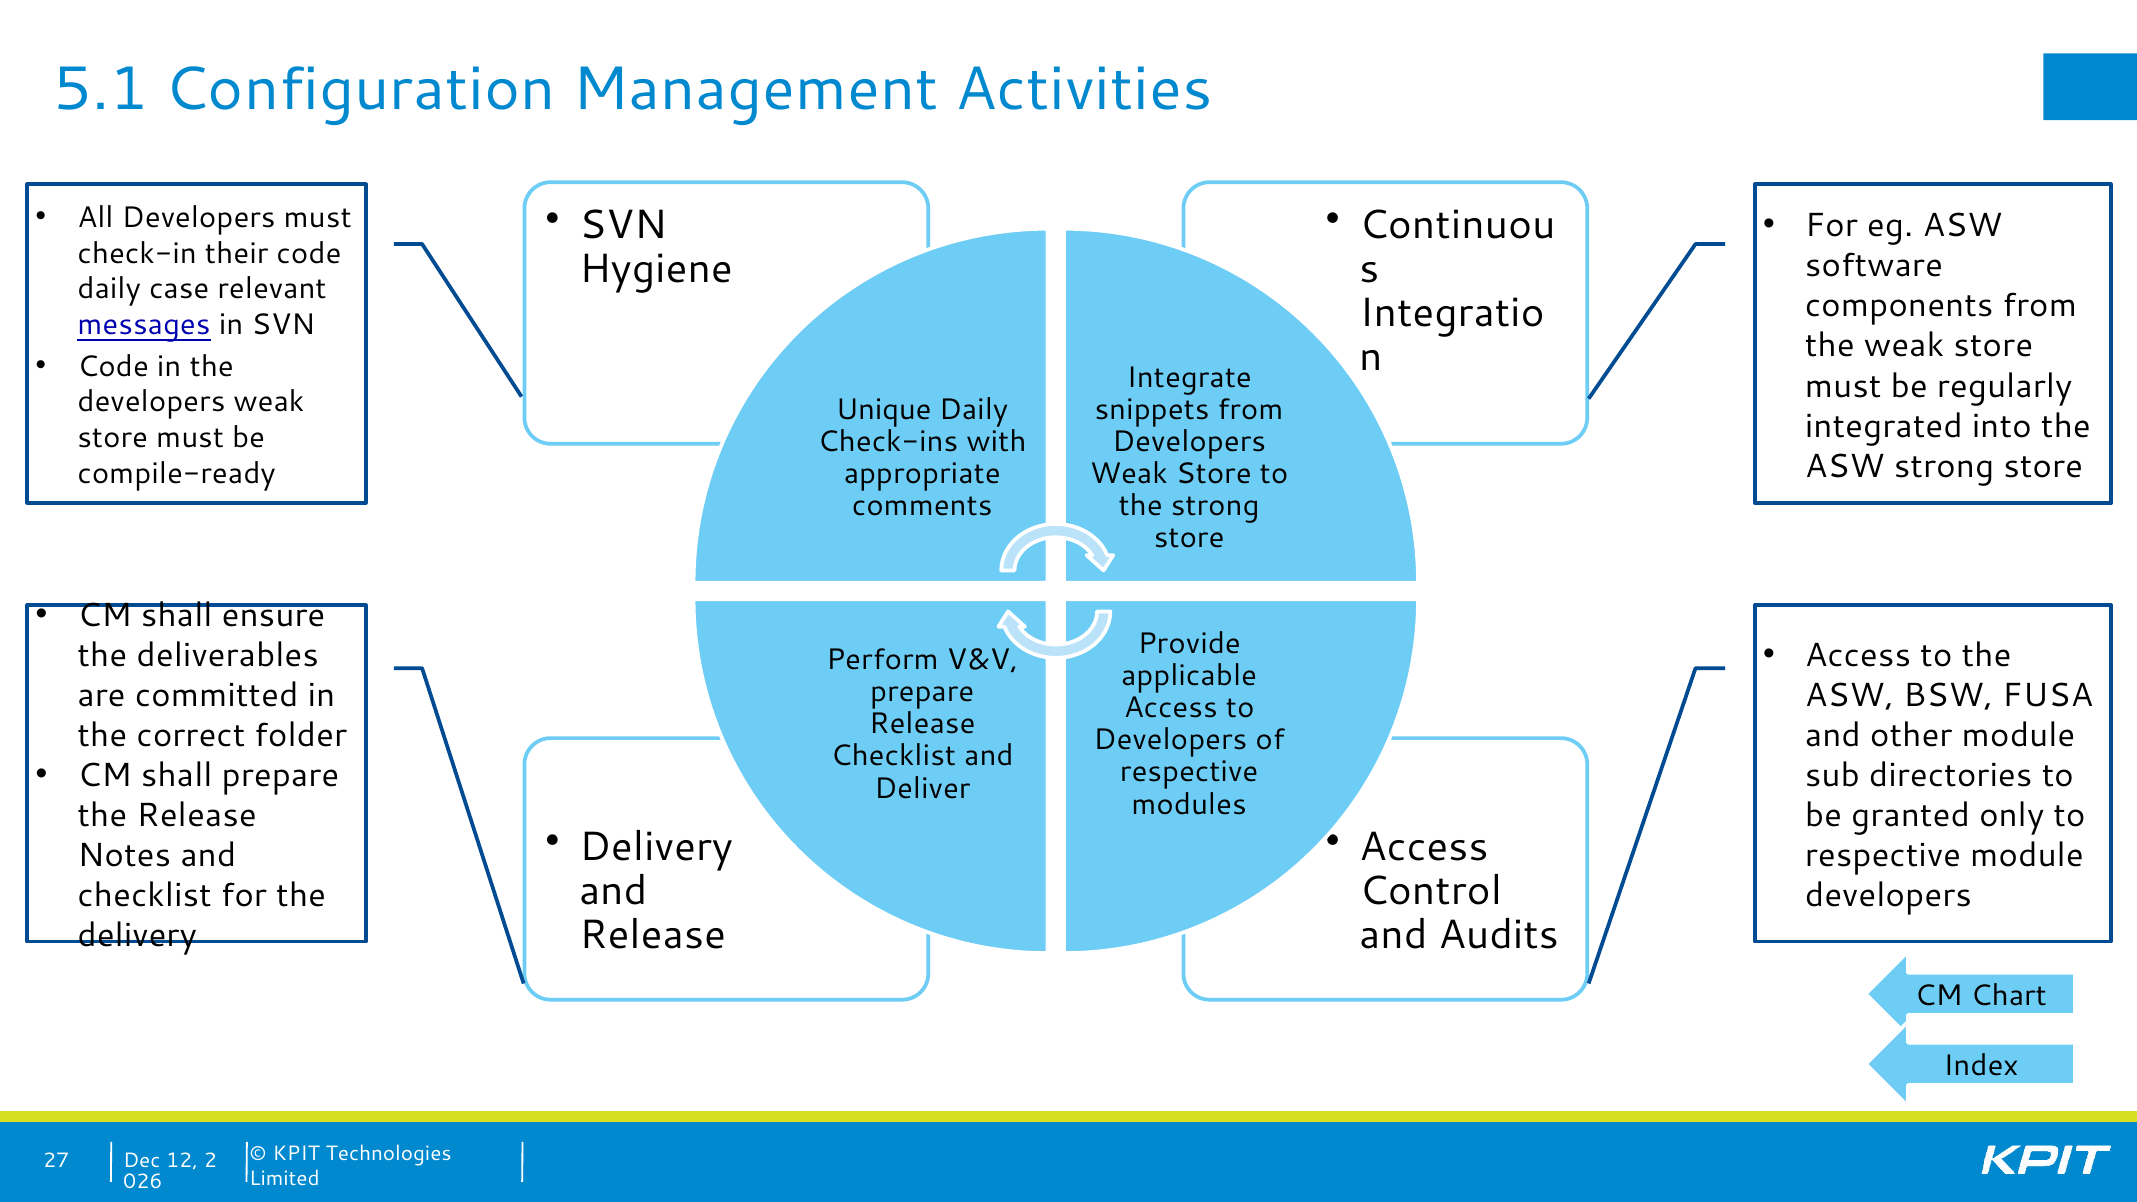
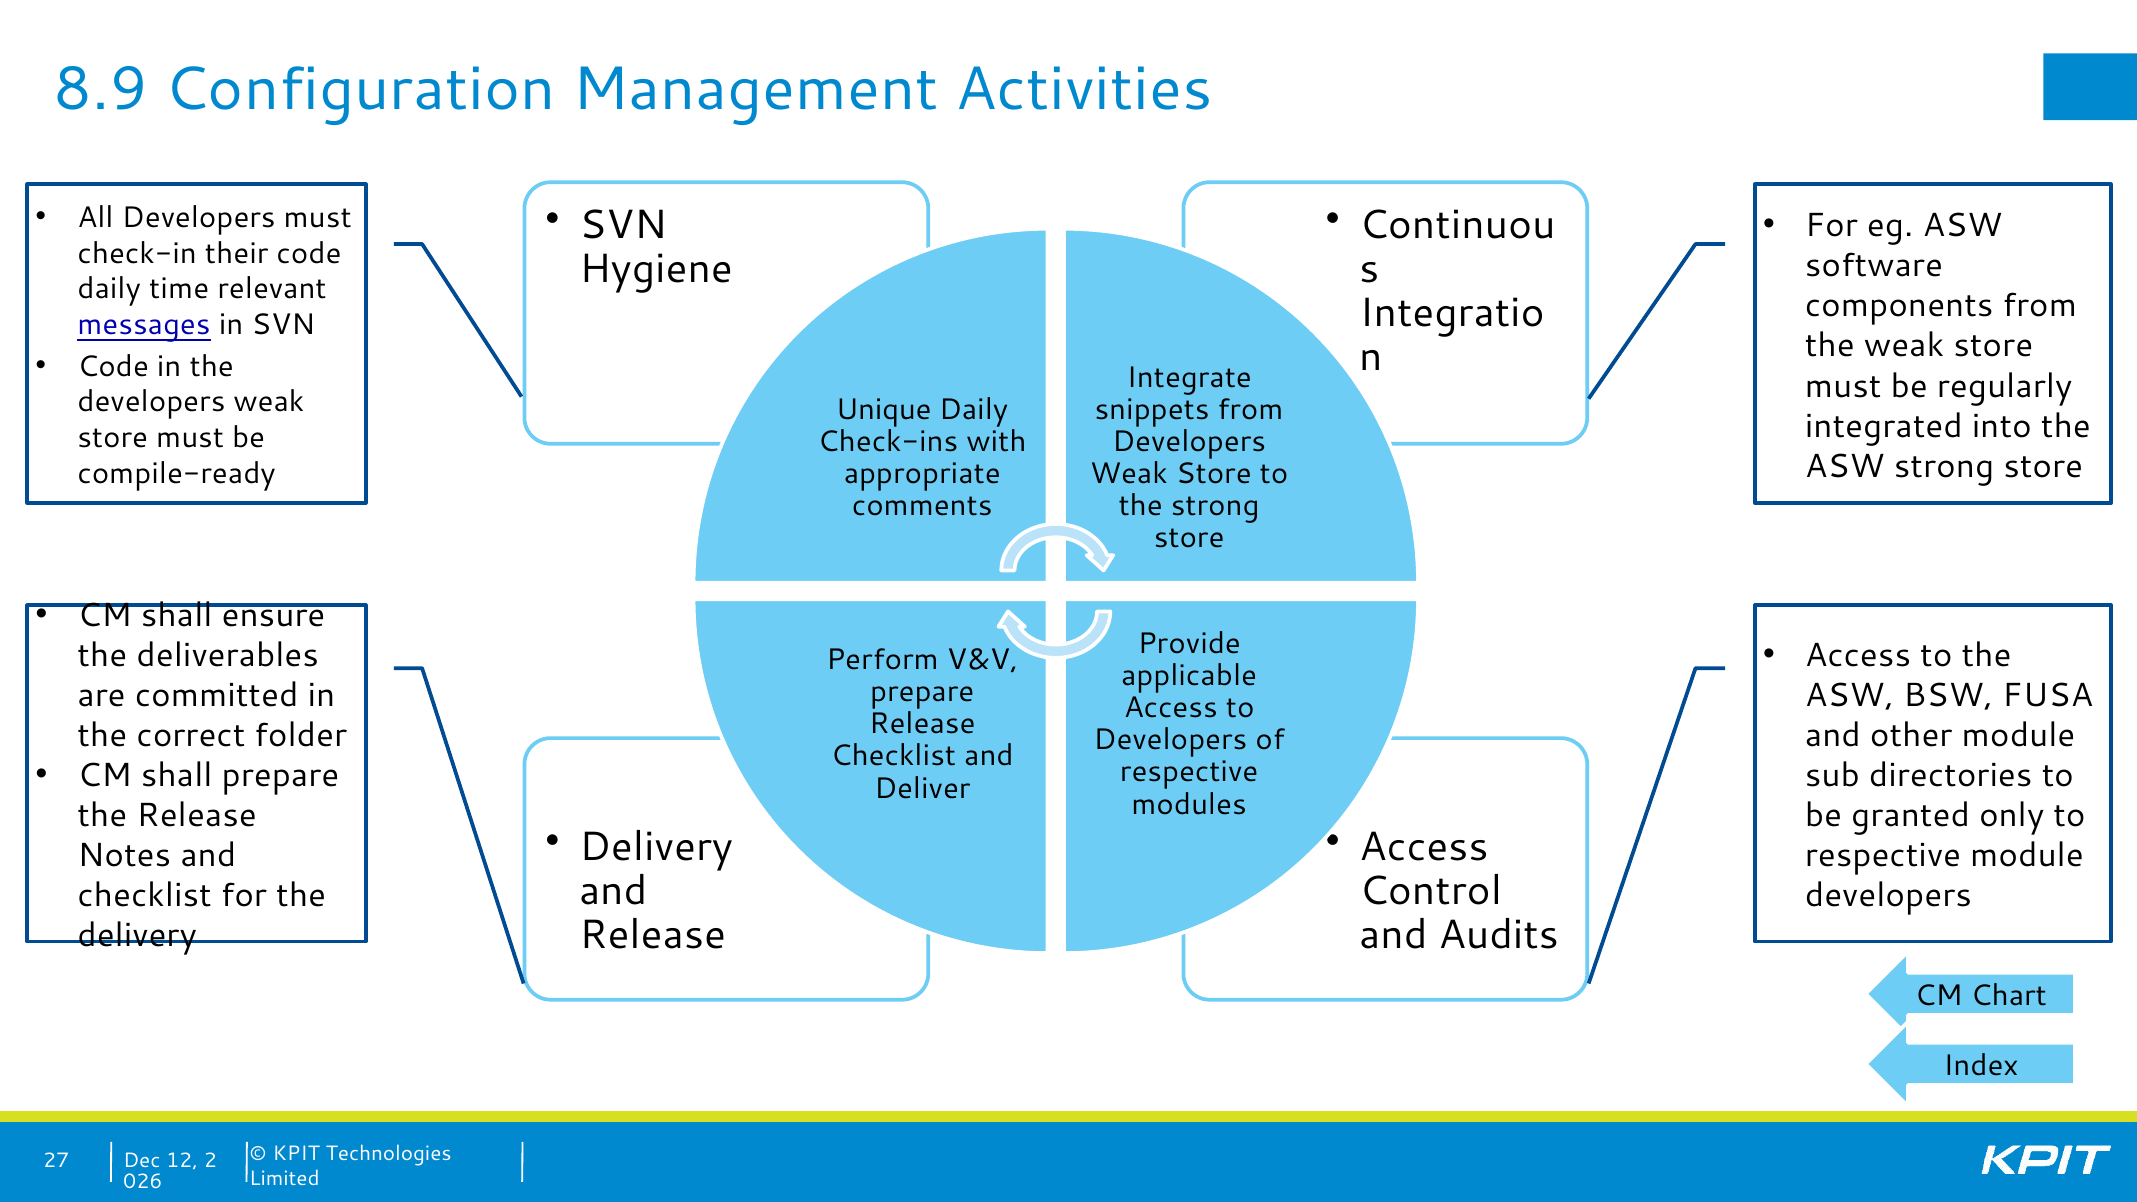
5.1: 5.1 -> 8.9 (101, 90)
case: case -> time (179, 289)
